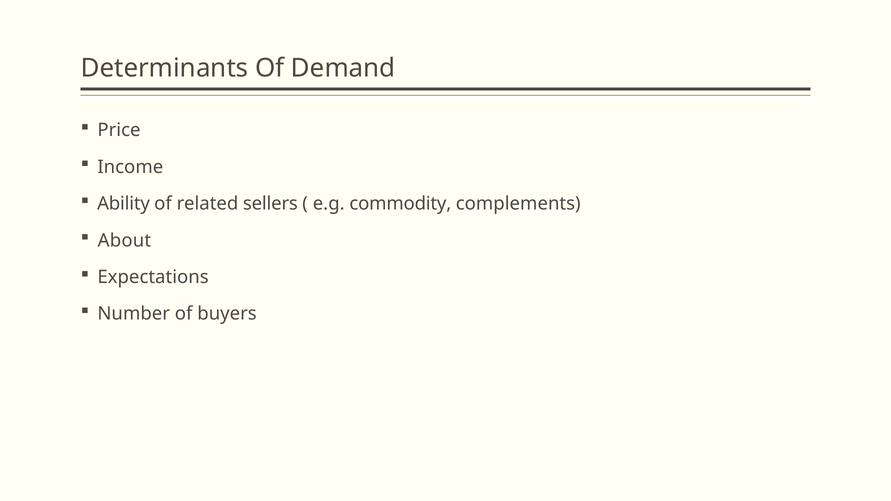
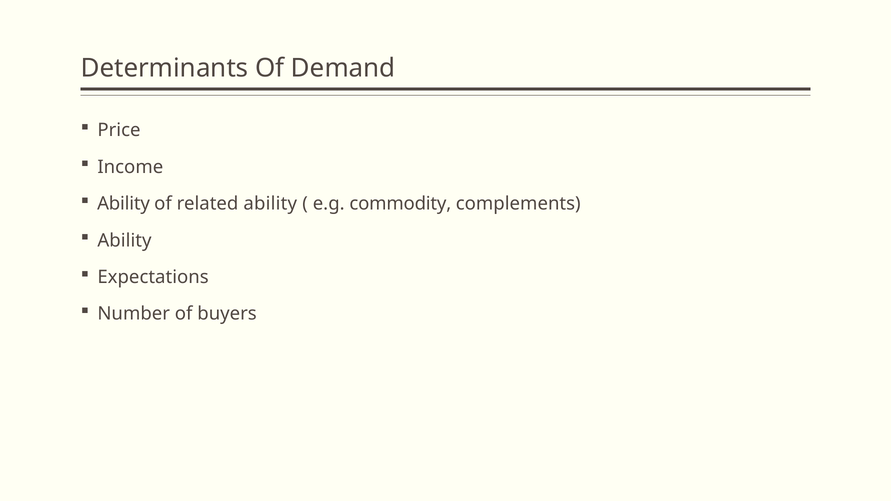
related sellers: sellers -> ability (270, 204)
About: About -> Ability (125, 240)
